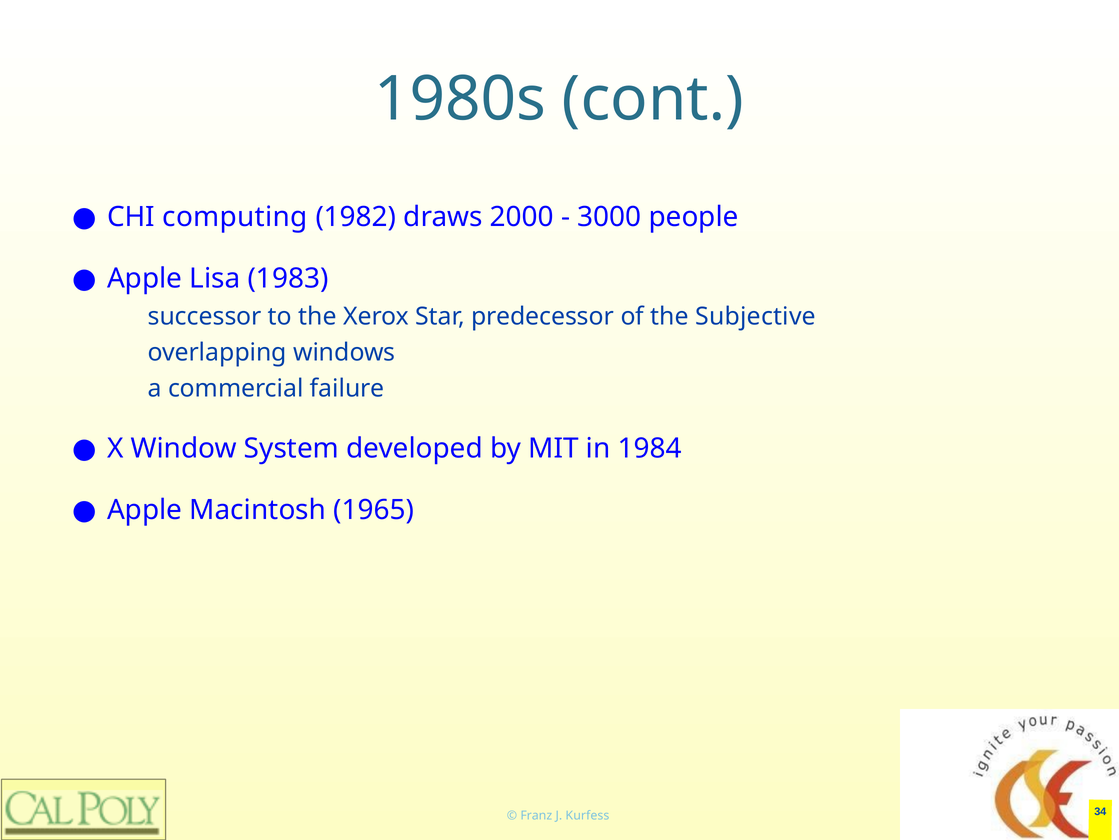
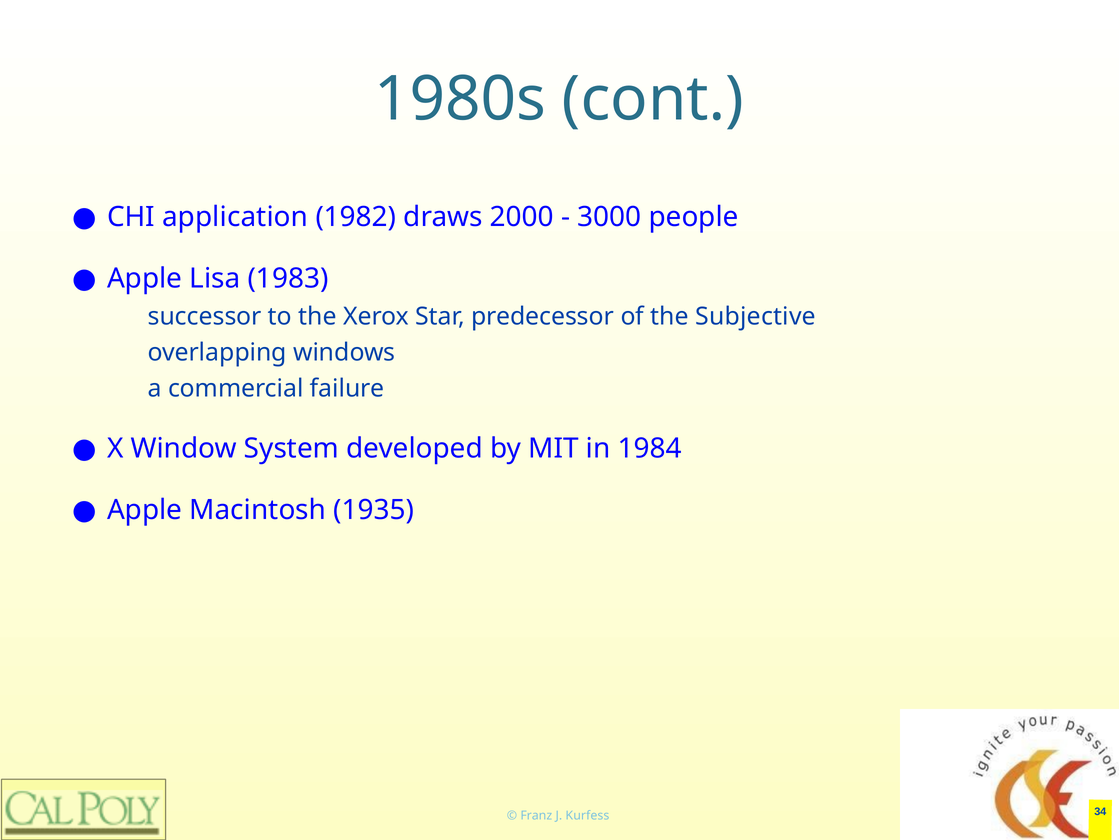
computing: computing -> application (235, 217)
1965: 1965 -> 1935 (374, 509)
